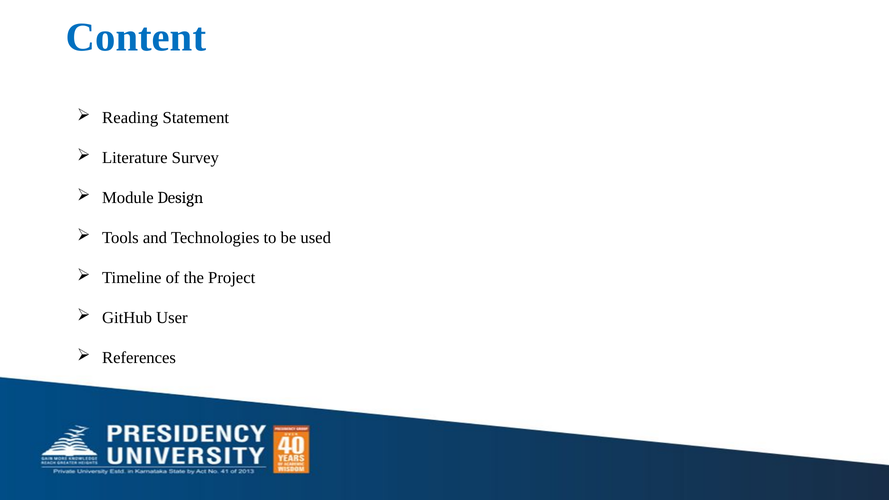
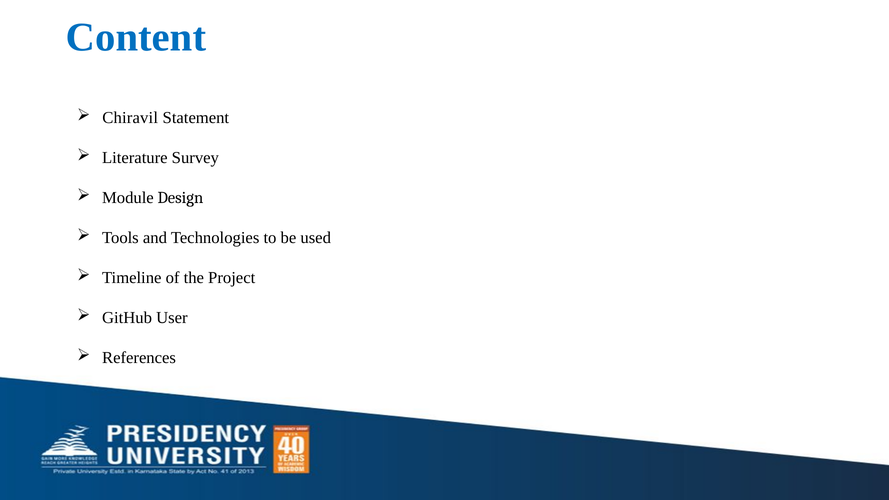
Reading: Reading -> Chiravil (130, 118)
